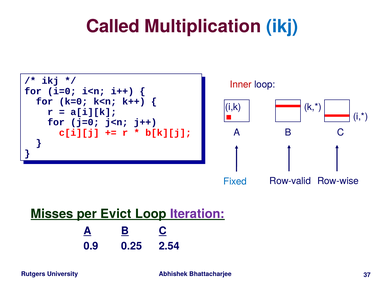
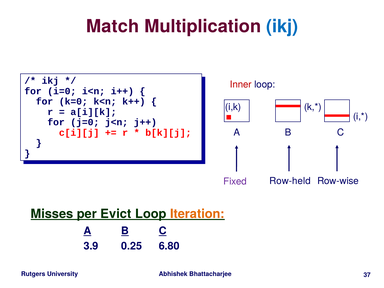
Called: Called -> Match (113, 26)
Row-valid: Row-valid -> Row-held (290, 181)
Fixed colour: blue -> purple (235, 181)
Iteration colour: purple -> orange (197, 214)
0.9: 0.9 -> 3.9 (91, 246)
2.54: 2.54 -> 6.80 (169, 246)
